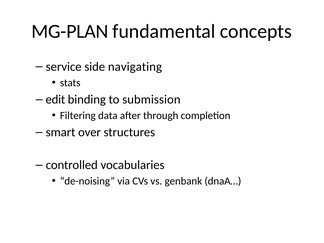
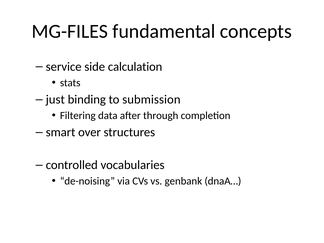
MG-PLAN: MG-PLAN -> MG-FILES (70, 31)
navigating: navigating -> calculation (135, 67)
edit: edit -> just (55, 100)
